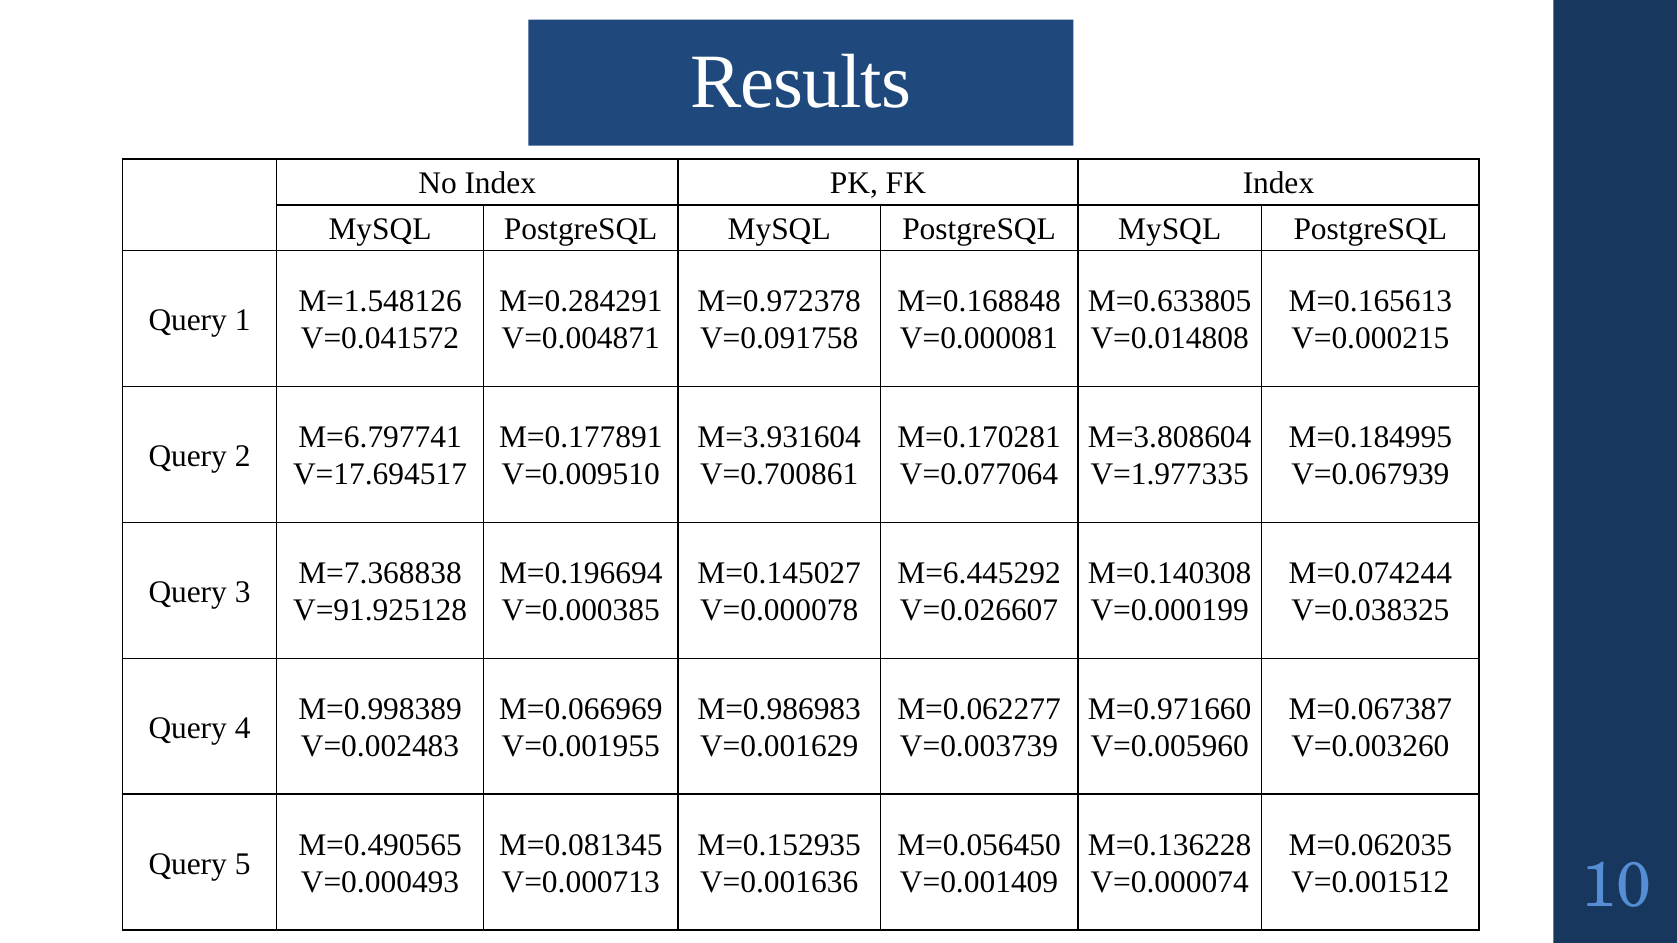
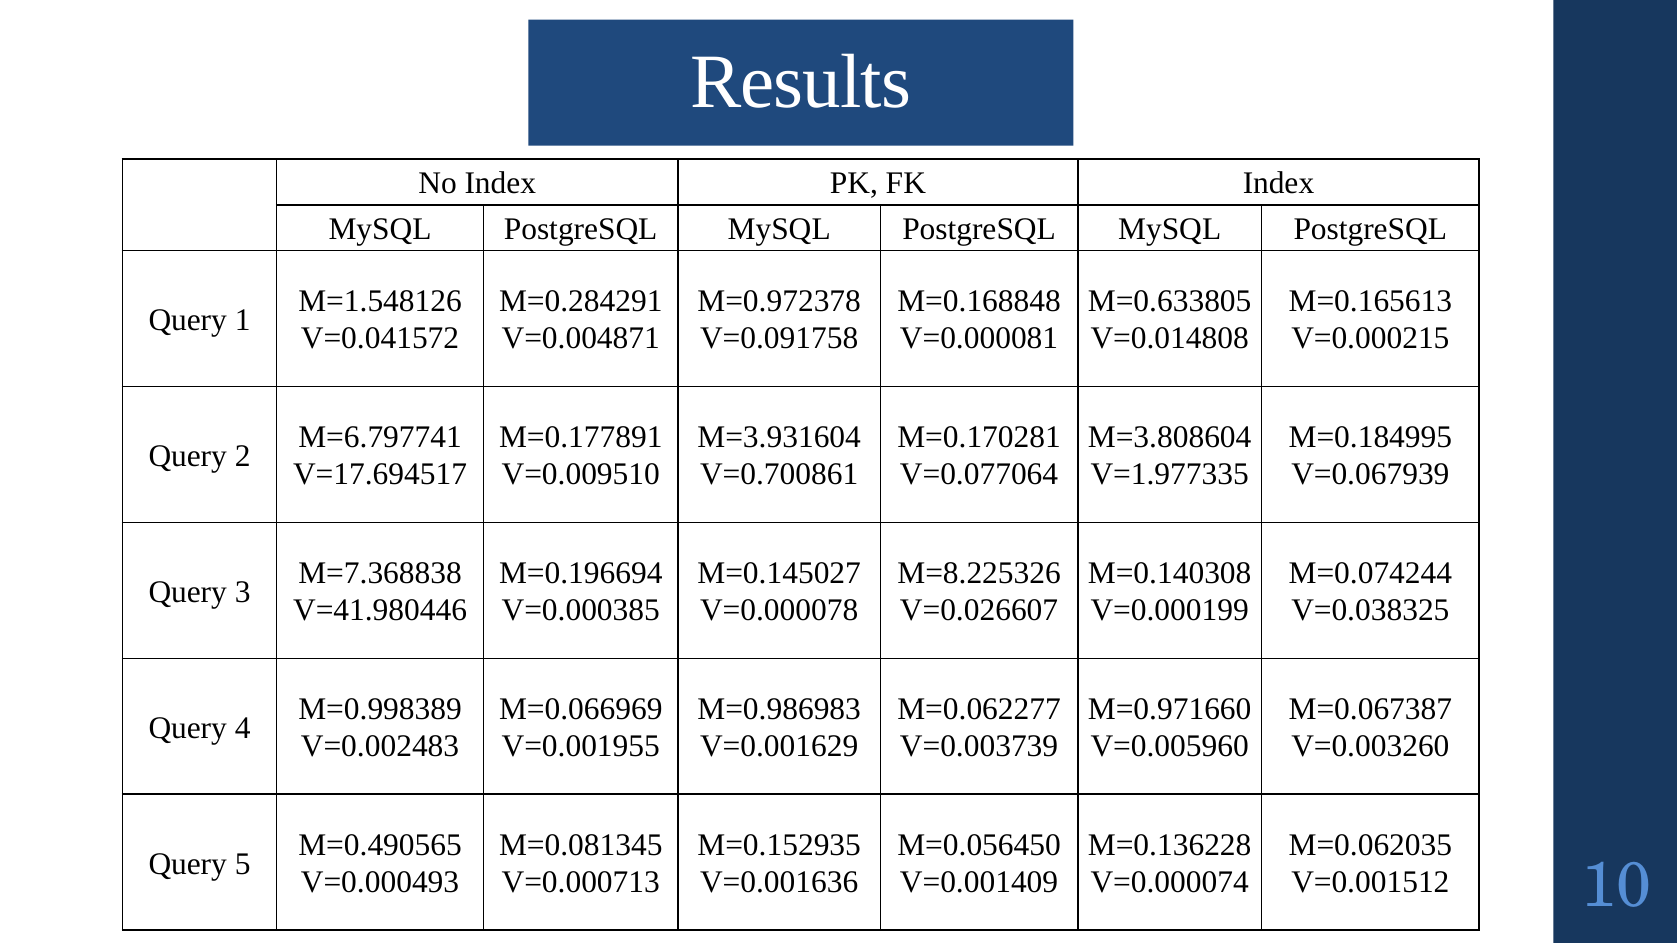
M=6.445292: M=6.445292 -> M=8.225326 (979, 573)
V=91.925128: V=91.925128 -> V=41.980446 (380, 611)
